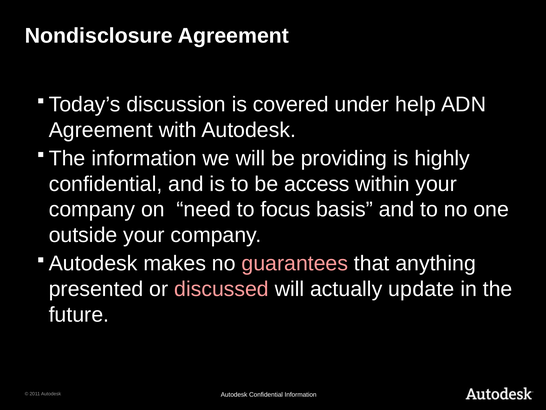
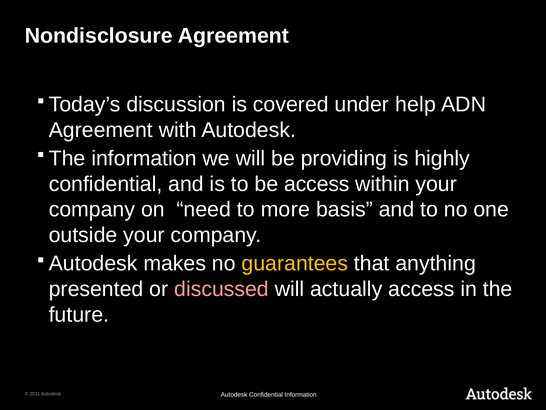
focus: focus -> more (285, 209)
guarantees colour: pink -> yellow (295, 263)
actually update: update -> access (421, 289)
